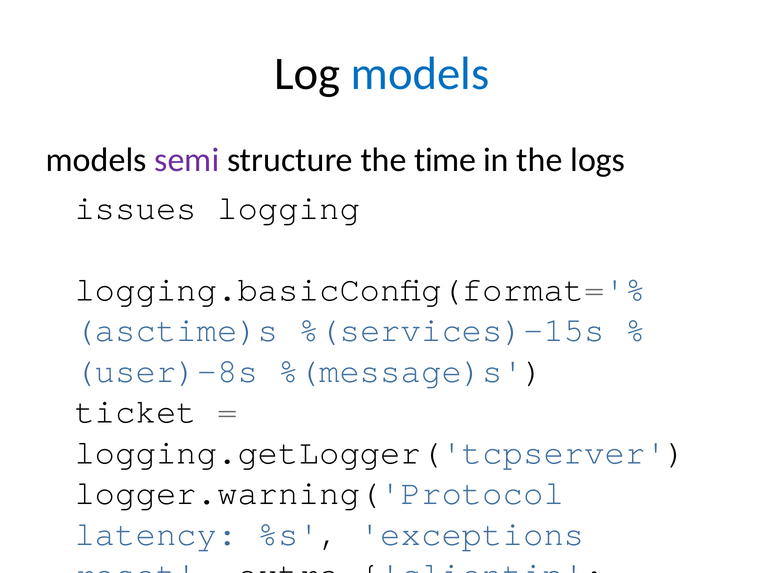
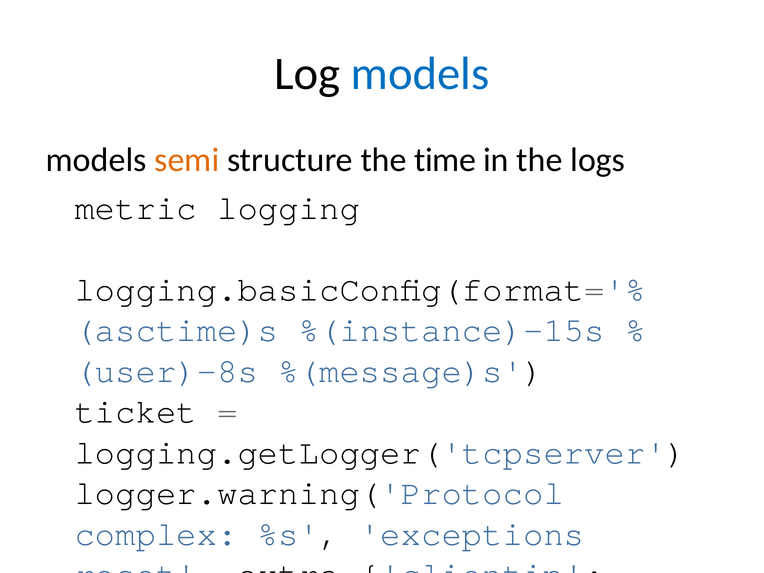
semi colour: purple -> orange (187, 160)
issues: issues -> metric (136, 208)
%(services)-15s: %(services)-15s -> %(instance)-15s (452, 330)
latency: latency -> complex (156, 534)
